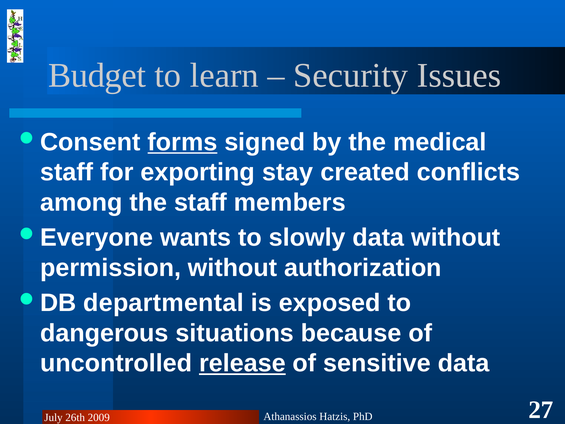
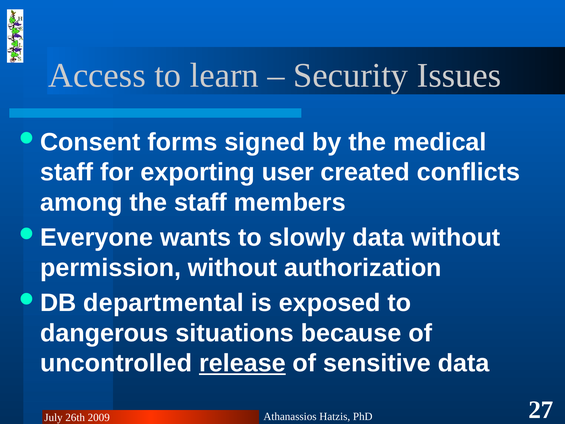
Budget: Budget -> Access (97, 75)
forms underline: present -> none (182, 142)
stay: stay -> user (288, 172)
